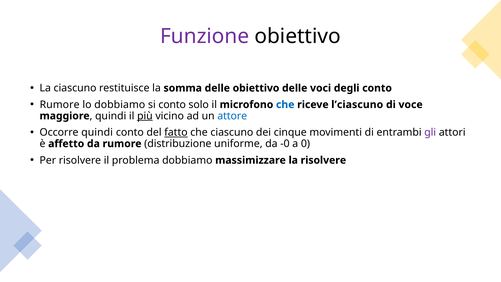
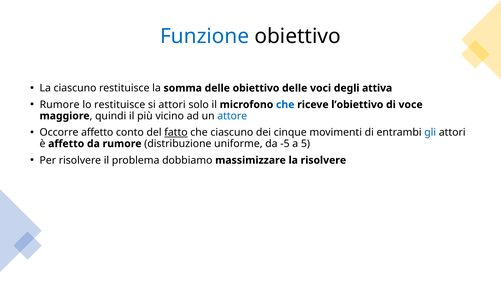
Funzione colour: purple -> blue (205, 36)
degli conto: conto -> attiva (377, 88)
lo dobbiamo: dobbiamo -> restituisce (120, 105)
si conto: conto -> attori (172, 105)
l’ciascuno: l’ciascuno -> l’obiettivo (357, 105)
più underline: present -> none (145, 116)
Occorre quindi: quindi -> affetto (97, 132)
gli colour: purple -> blue (430, 132)
-0: -0 -> -5 (285, 144)
0: 0 -> 5 (305, 144)
